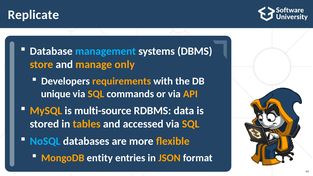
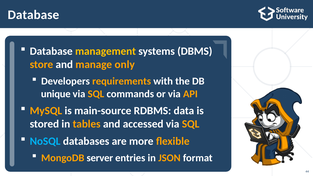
Replicate: Replicate -> Database (33, 15)
management colour: light blue -> yellow (106, 51)
multi-source: multi-source -> main-source (103, 111)
entity: entity -> server (100, 158)
